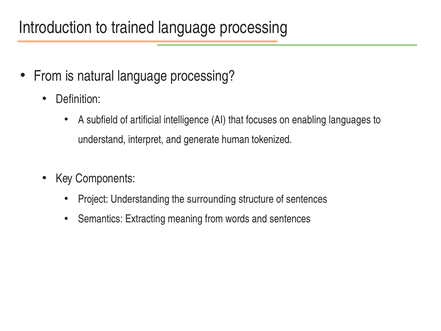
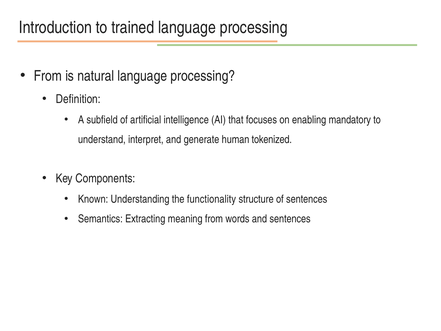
languages: languages -> mandatory (350, 120)
Project: Project -> Known (93, 199)
surrounding: surrounding -> functionality (211, 199)
